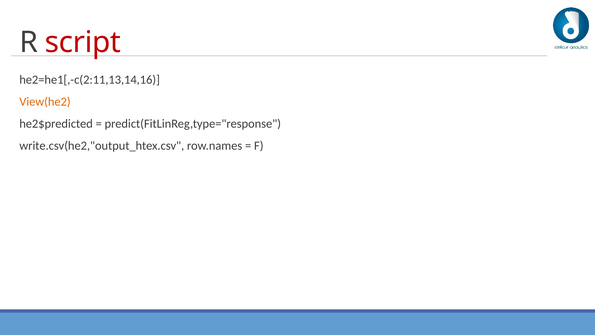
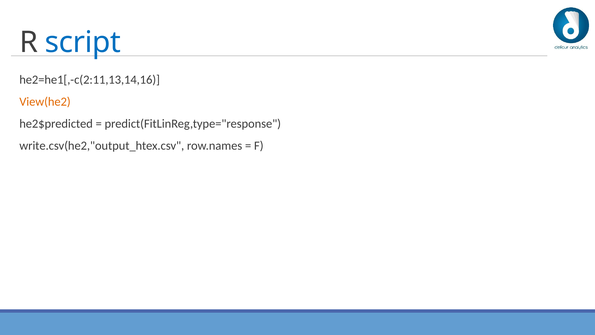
script colour: red -> blue (83, 42)
